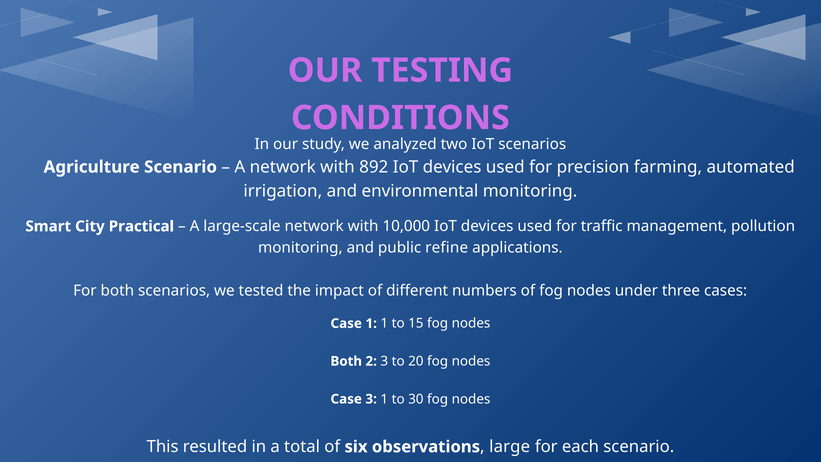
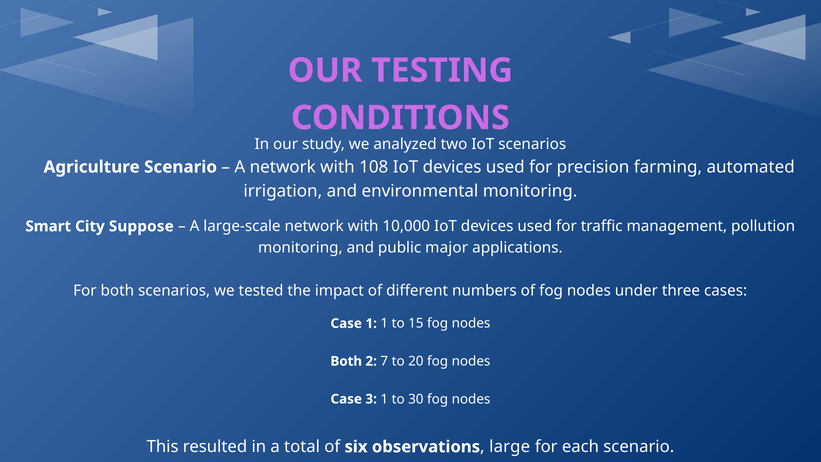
892: 892 -> 108 (374, 167)
Practical: Practical -> Suppose (141, 226)
refine: refine -> major (447, 248)
2 3: 3 -> 7 (384, 361)
